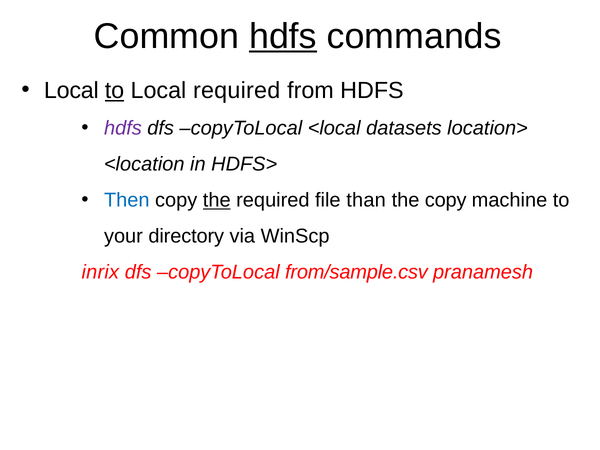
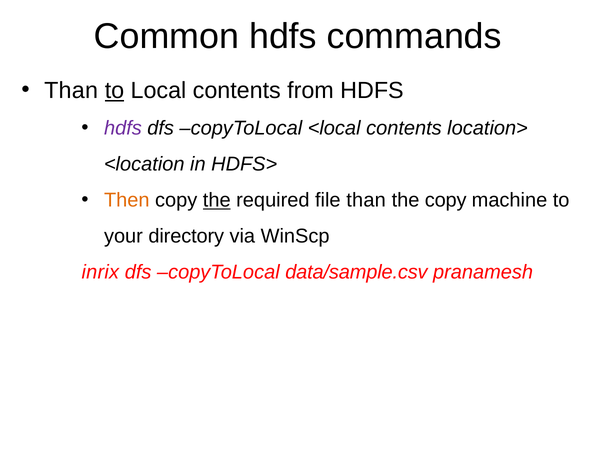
hdfs underline: present -> none (283, 36)
Local: Local -> Than (71, 90)
Local required: required -> contents (237, 90)
<local datasets: datasets -> contents (404, 128)
Then colour: blue -> orange (127, 200)
from/sample.csv: from/sample.csv -> data/sample.csv (356, 272)
